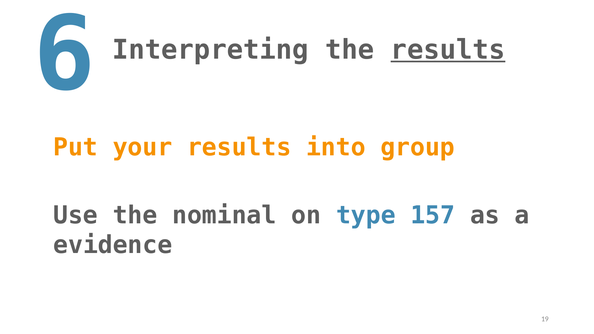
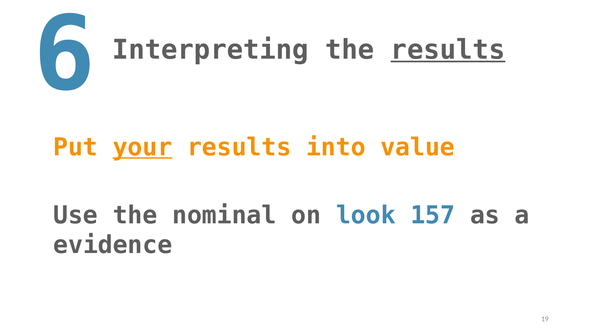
your underline: none -> present (142, 147)
group: group -> value (418, 147)
type: type -> look (366, 215)
